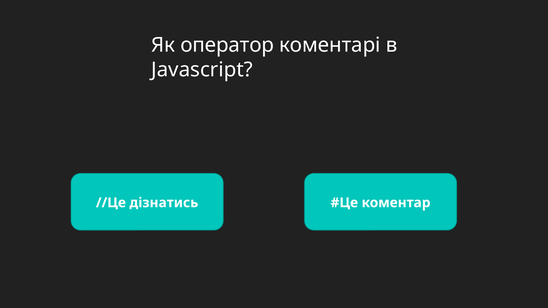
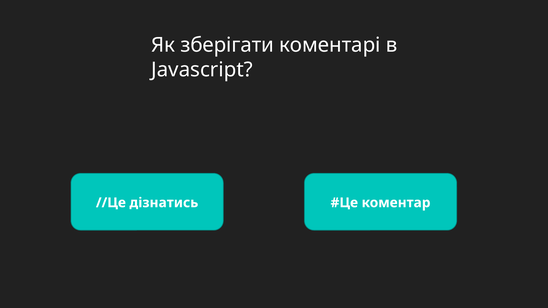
оператор: оператор -> зберігати (227, 45)
